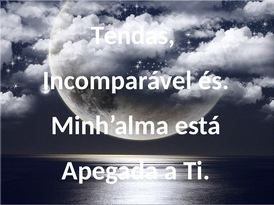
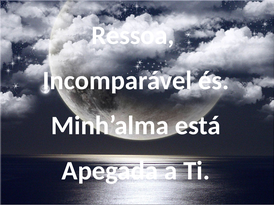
Tendas: Tendas -> Ressoa (133, 35)
